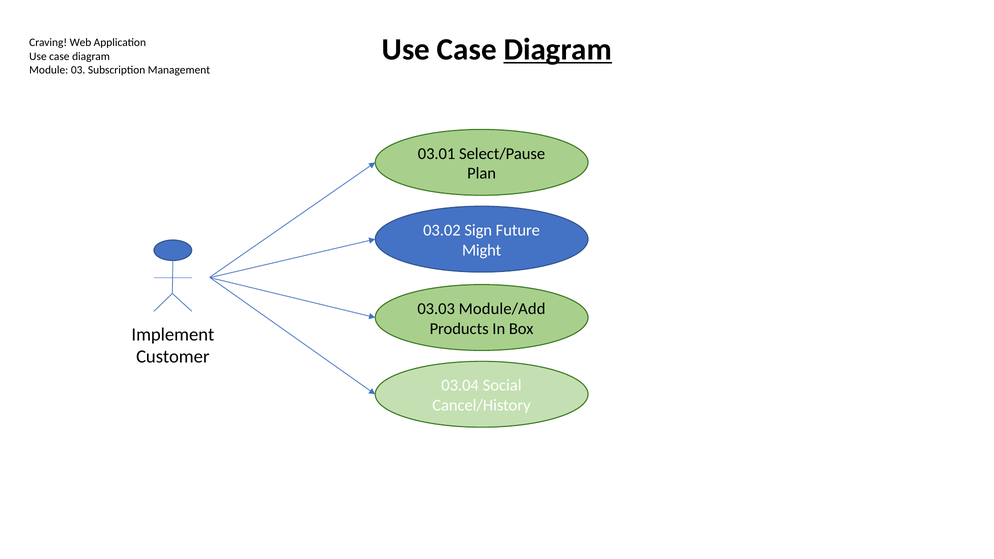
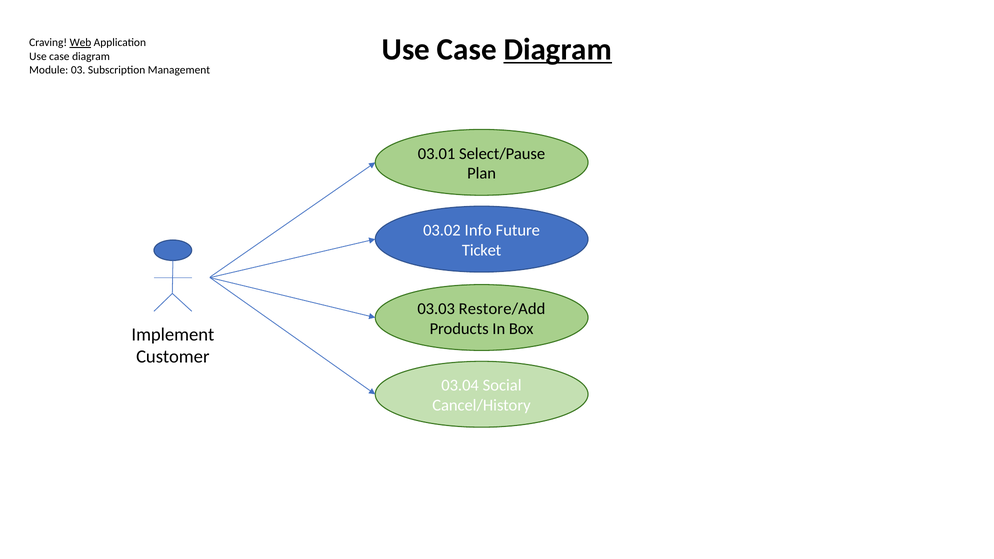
Web underline: none -> present (80, 43)
Sign: Sign -> Info (478, 230)
Might: Might -> Ticket (482, 250)
Module/Add: Module/Add -> Restore/Add (502, 309)
